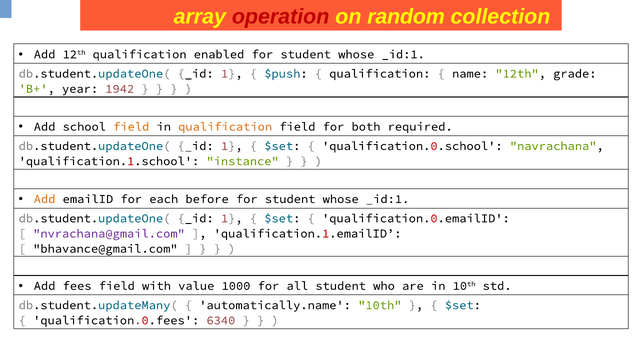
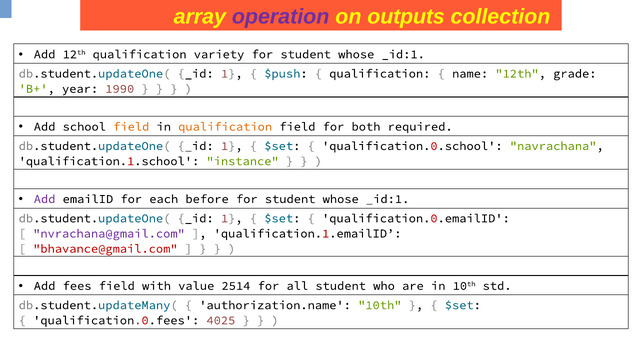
operation colour: red -> purple (281, 17)
random: random -> outputs (406, 17)
enabled: enabled -> variety (219, 54)
1942: 1942 -> 1990 (120, 89)
Add colour: orange -> purple (45, 199)
bhavance@gmail.com colour: black -> red (105, 249)
1000: 1000 -> 2514 (236, 286)
automatically.name: automatically.name -> authorization.name (275, 305)
6340: 6340 -> 4025 (221, 320)
